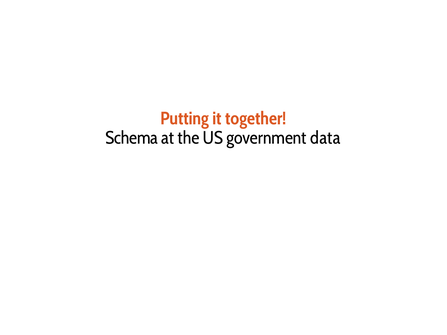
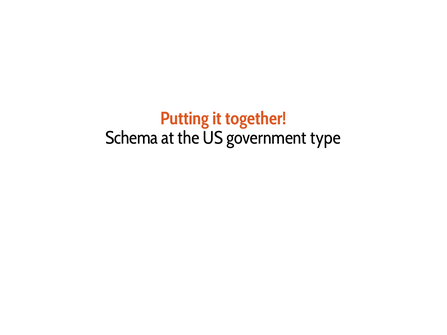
data: data -> type (325, 138)
